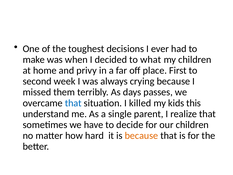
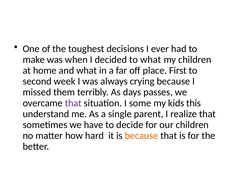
and privy: privy -> what (87, 70)
that colour: blue -> purple (73, 103)
killed: killed -> some (140, 103)
